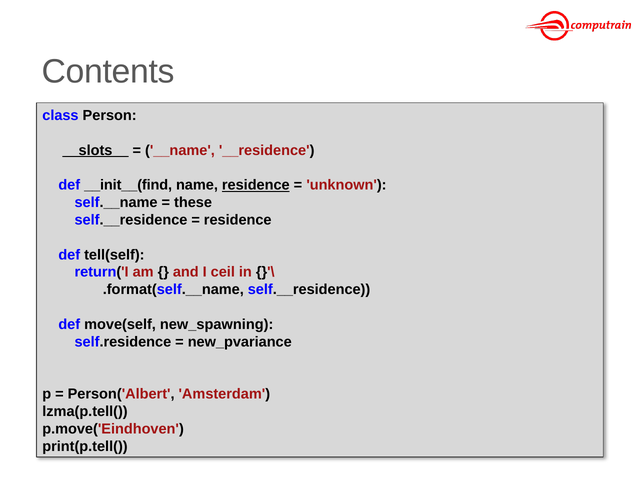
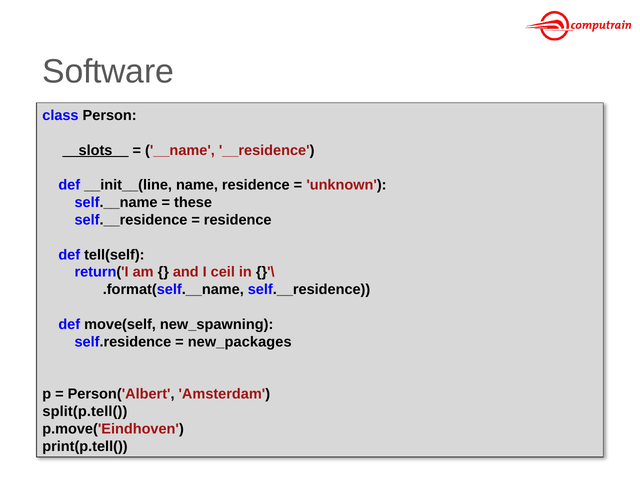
Contents: Contents -> Software (108, 72)
__init__(find: __init__(find -> __init__(line (128, 185)
residence underline: present -> none (256, 185)
new_pvariance: new_pvariance -> new_packages (240, 342)
lzma(p.tell(: lzma(p.tell( -> split(p.tell( (85, 412)
